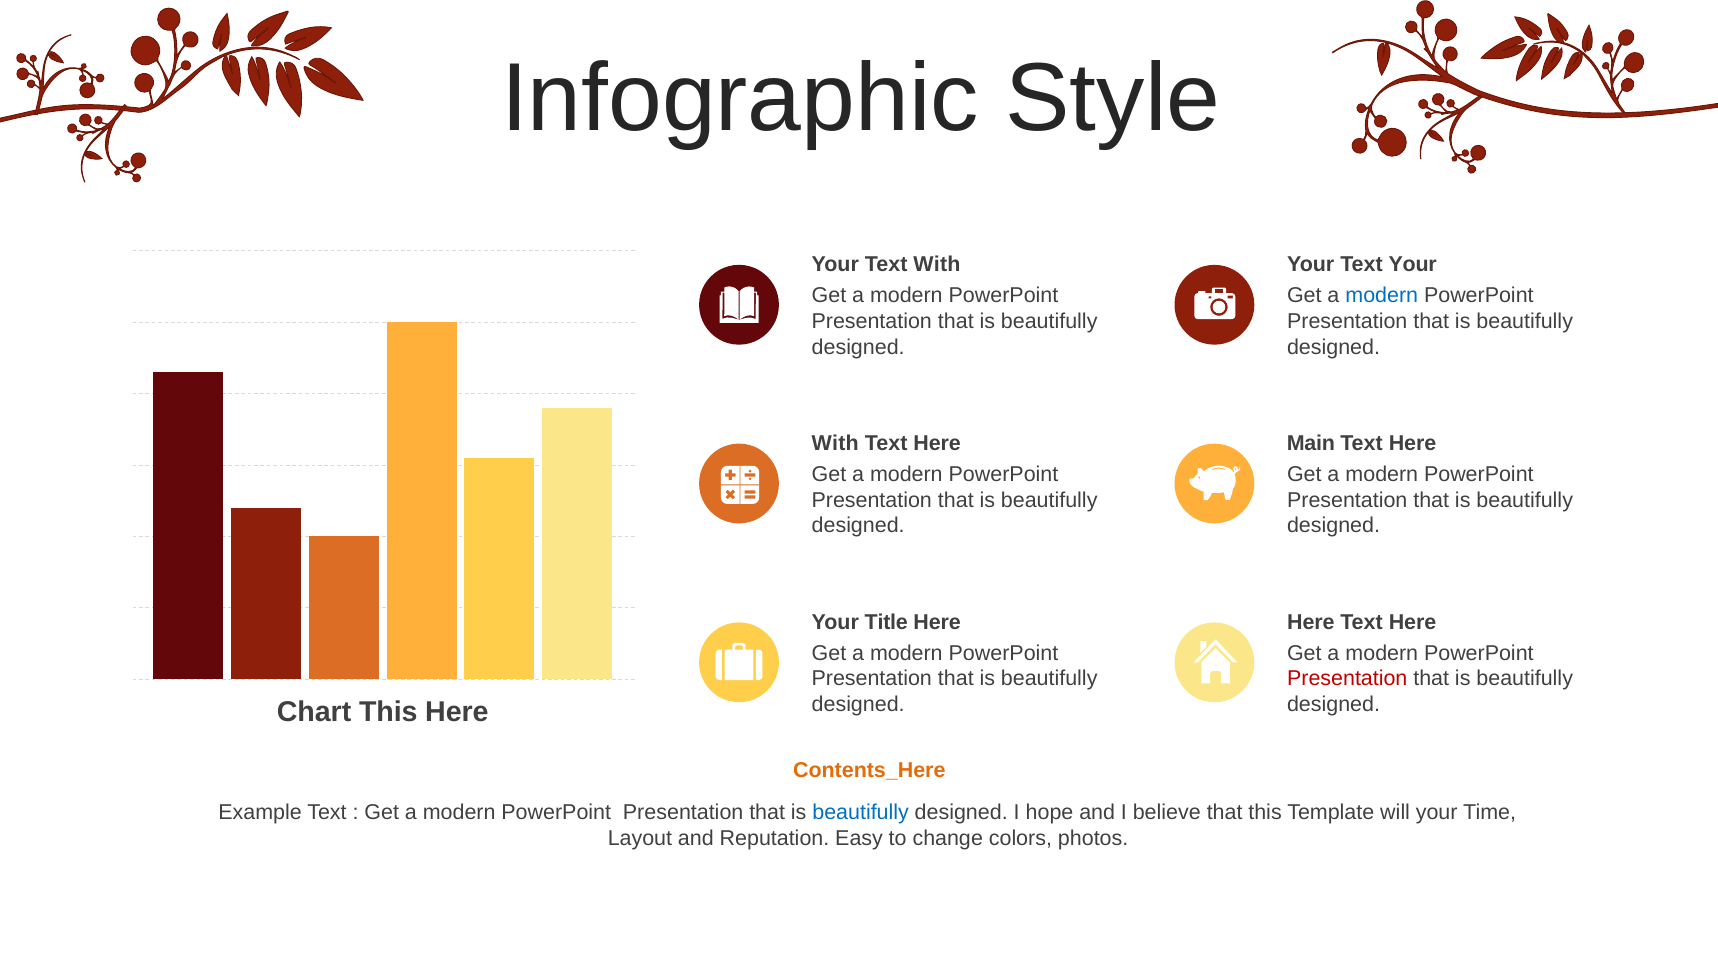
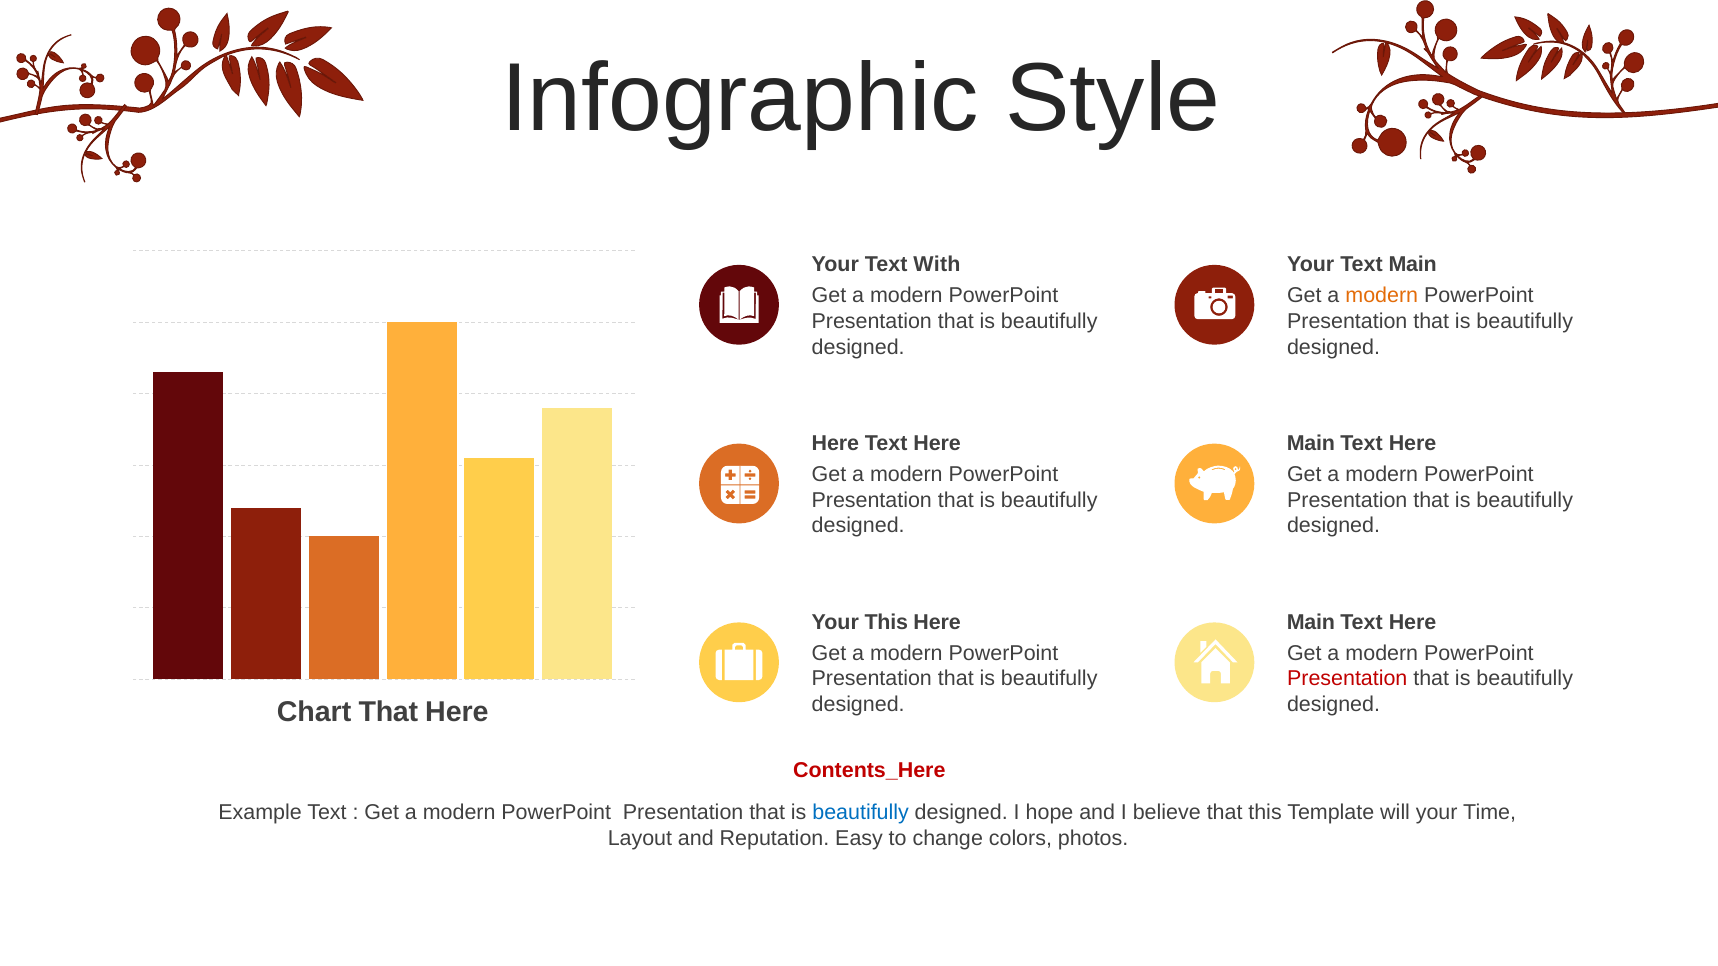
Text Your: Your -> Main (1413, 265)
modern colour: blue -> orange (1382, 296)
With: With -> Here (835, 443)
Your Title: Title -> This (886, 622)
Here: Here -> Main (1311, 622)
Chart This: This -> That (388, 712)
Contents_Here colour: orange -> red (869, 771)
